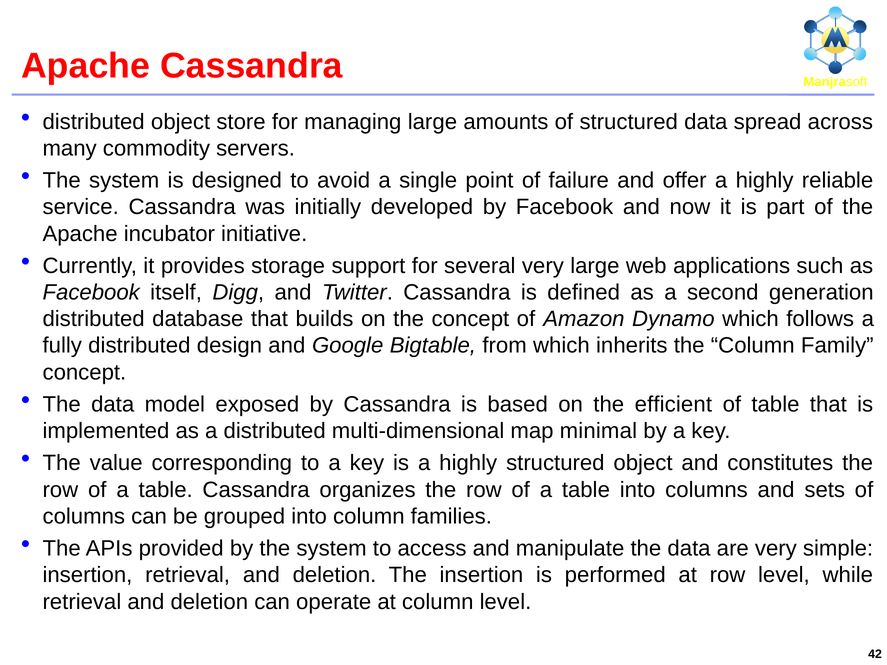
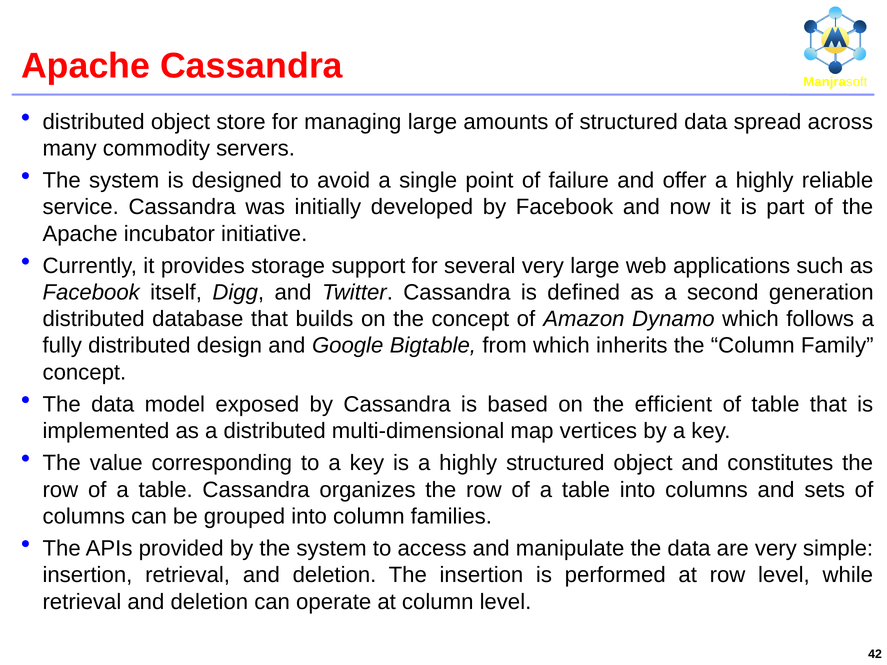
minimal: minimal -> vertices (598, 431)
